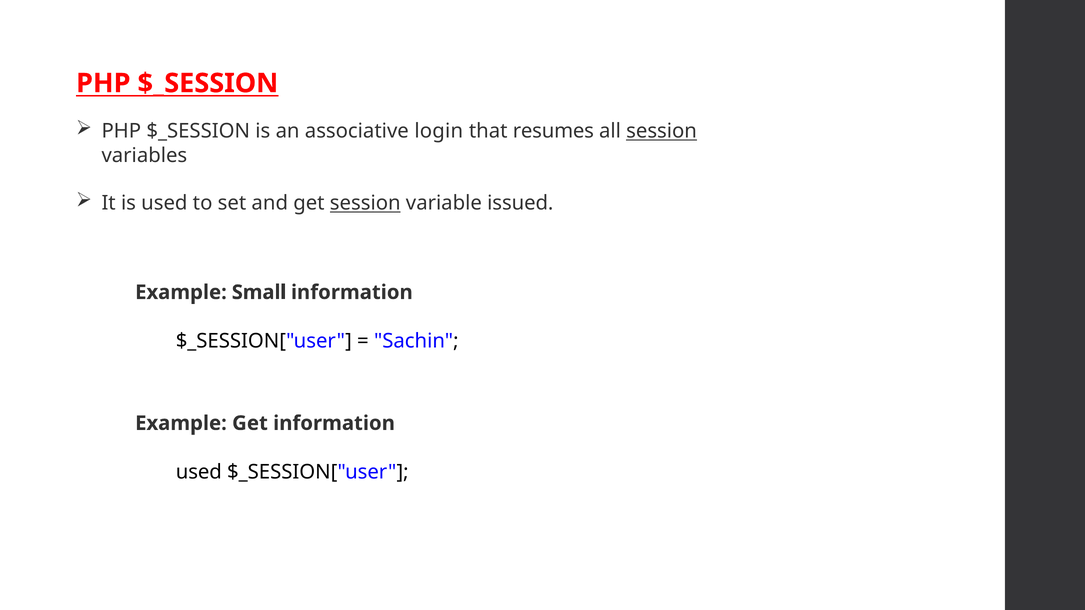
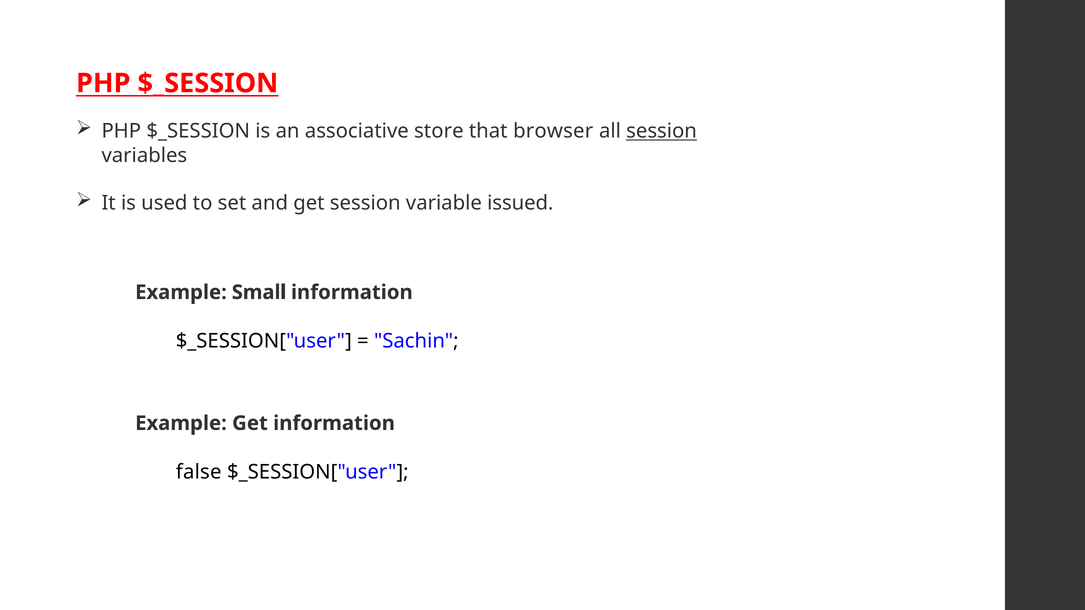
login: login -> store (439, 131)
resumes: resumes -> browser (553, 131)
session underline: present -> none (365, 203)
used: used -> false (199, 472)
